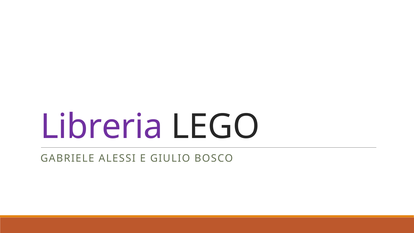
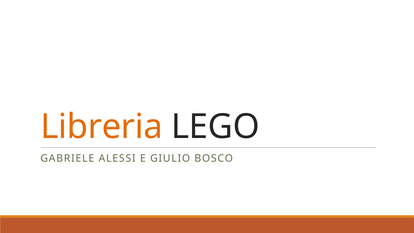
Libreria colour: purple -> orange (102, 127)
